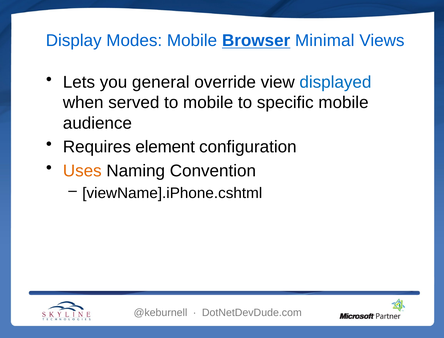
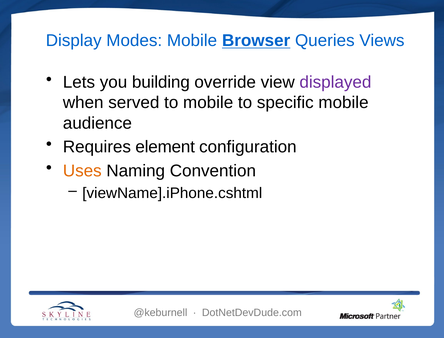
Minimal: Minimal -> Queries (325, 41)
general: general -> building (161, 82)
displayed colour: blue -> purple (335, 82)
